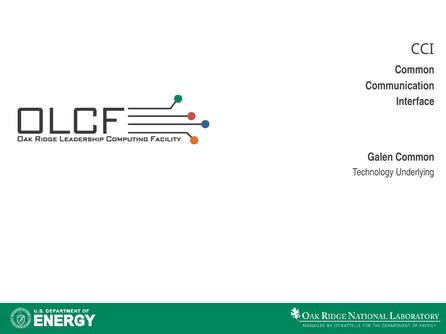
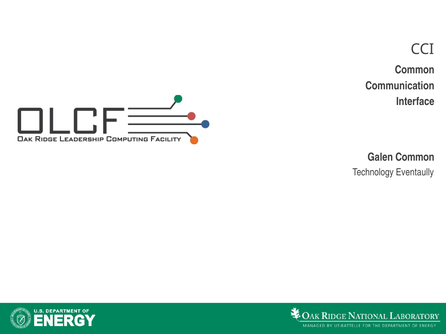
Underlying: Underlying -> Eventaully (415, 173)
